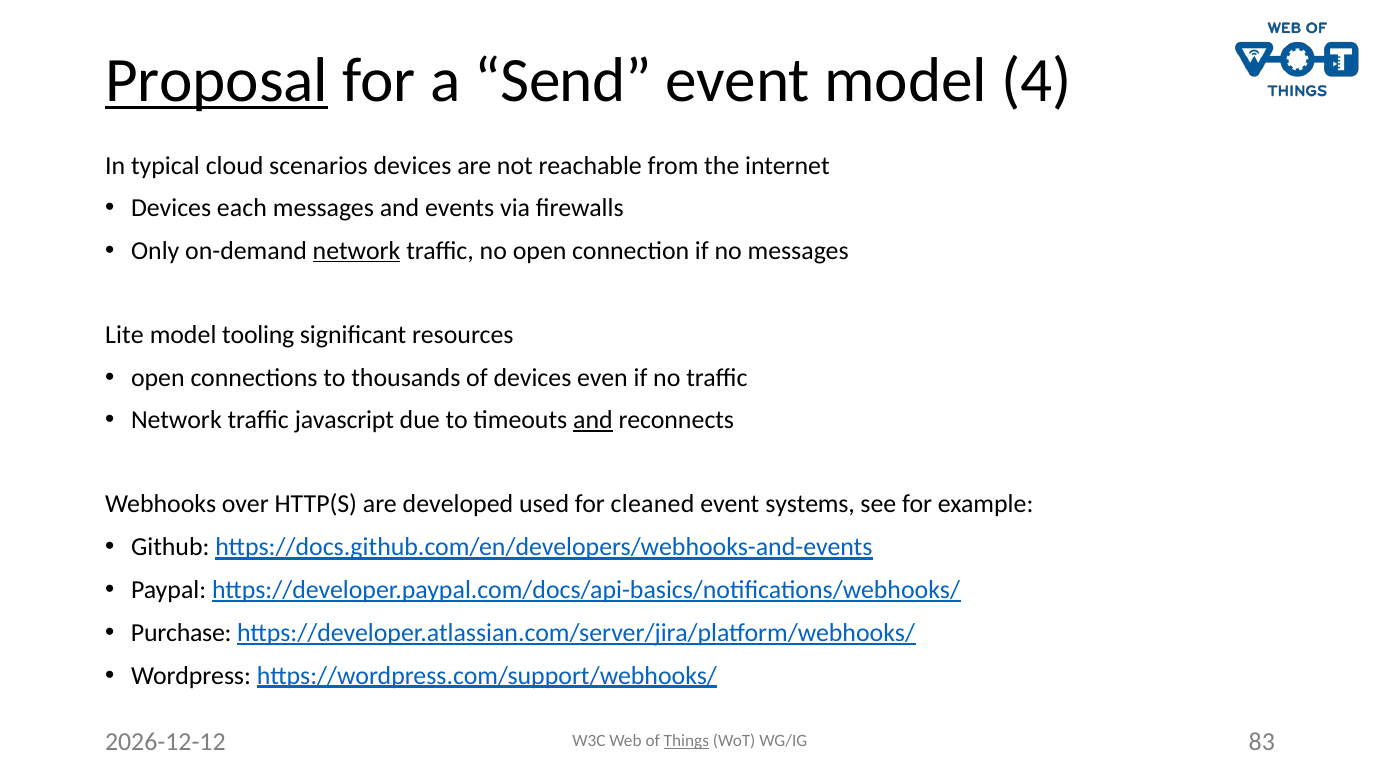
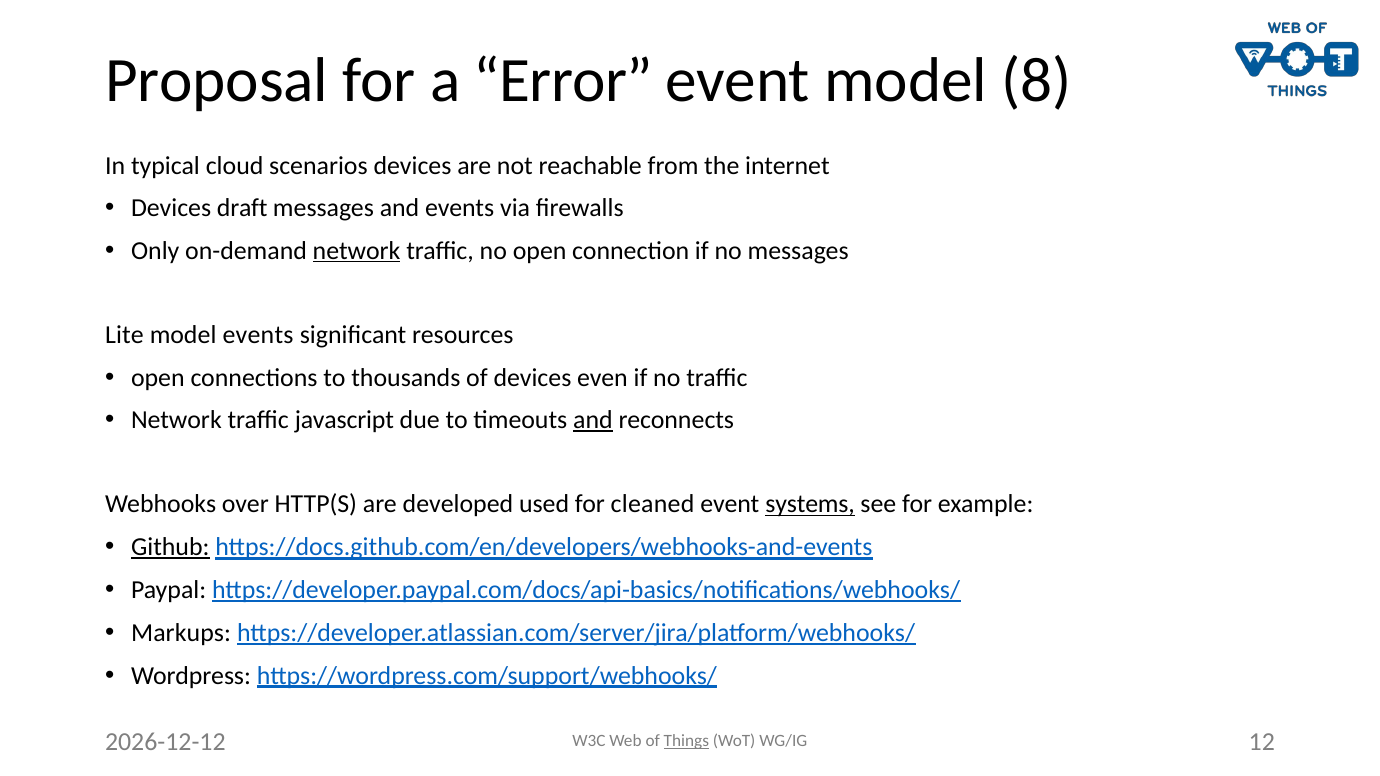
Proposal underline: present -> none (217, 80)
Send: Send -> Error (563, 80)
4: 4 -> 8 (1037, 80)
each: each -> draft (242, 208)
model tooling: tooling -> events (258, 335)
systems underline: none -> present (810, 505)
Github underline: none -> present (170, 547)
Purchase: Purchase -> Markups (181, 633)
83: 83 -> 12 (1262, 742)
